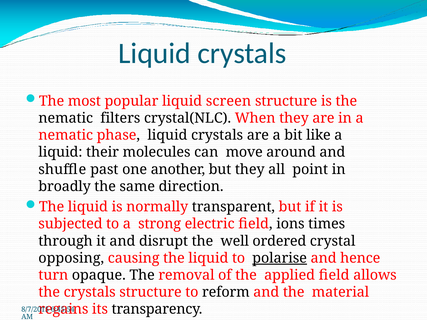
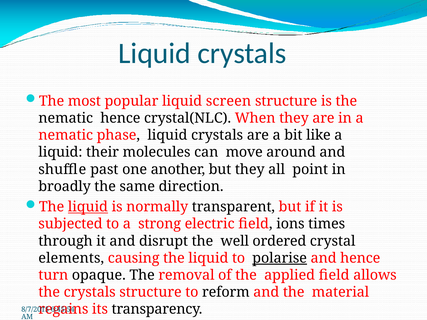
nematic filters: filters -> hence (120, 118)
liquid underline: none -> present (88, 207)
opposing: opposing -> elements (71, 258)
